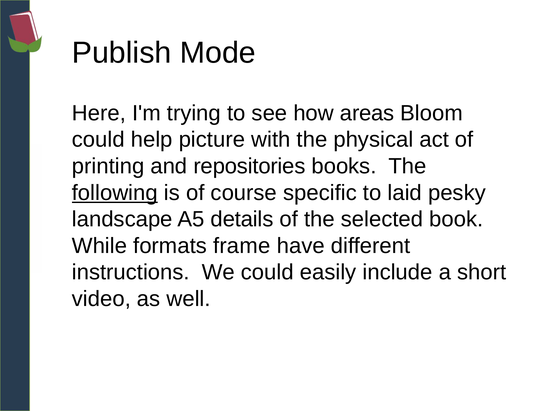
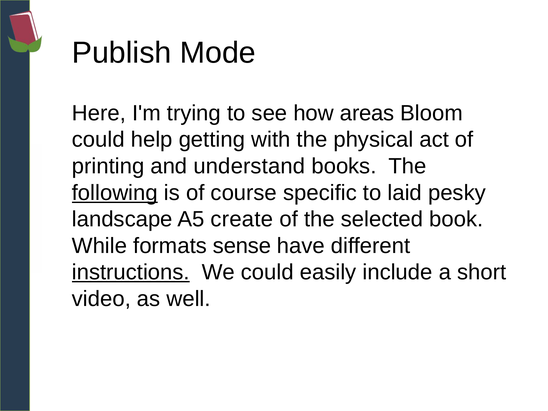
picture: picture -> getting (212, 140)
repositories: repositories -> understand (249, 166)
details: details -> create (242, 219)
frame: frame -> sense (242, 246)
instructions underline: none -> present (131, 272)
